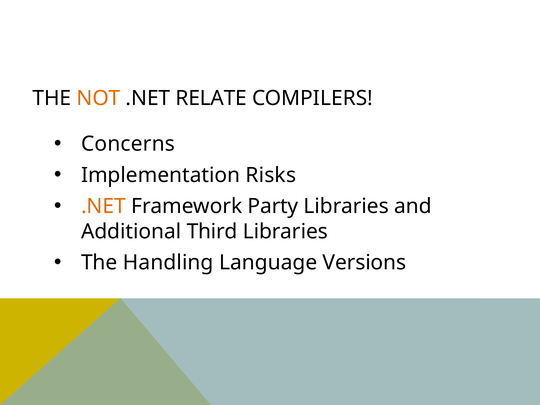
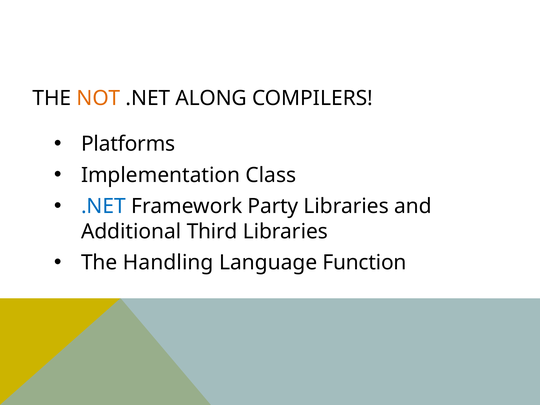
RELATE: RELATE -> ALONG (211, 98)
Concerns: Concerns -> Platforms (128, 144)
Risks: Risks -> Class (271, 175)
.NET colour: orange -> blue (103, 206)
Versions: Versions -> Function (364, 263)
